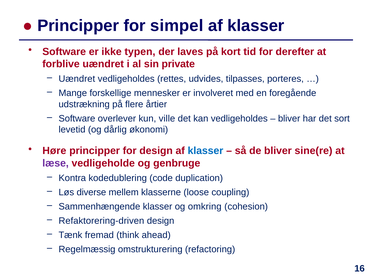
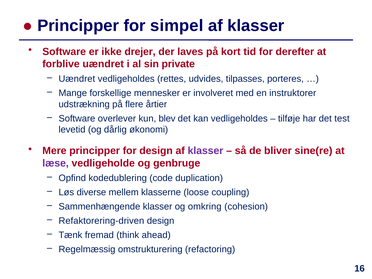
typen: typen -> drejer (140, 52)
foregående: foregående -> instruktorer (293, 93)
ville: ville -> blev (167, 119)
bliver: bliver -> tilføje (289, 119)
sort: sort -> test (342, 119)
Høre: Høre -> Mere (54, 151)
klasser colour: blue -> purple (205, 151)
Kontra: Kontra -> Opfind (72, 178)
